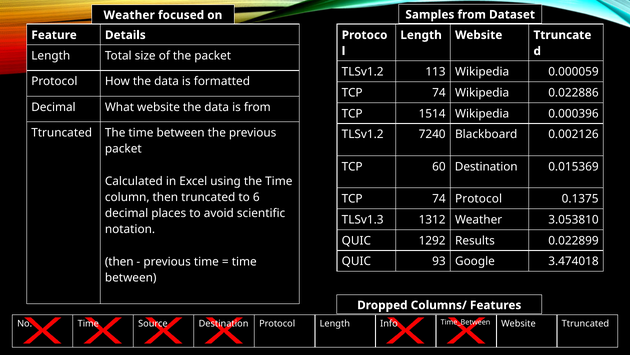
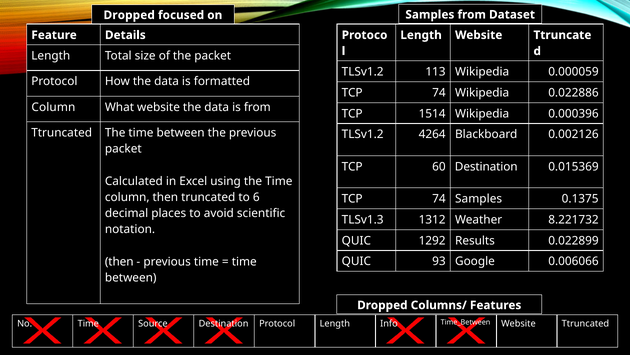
Weather: Weather -> Dropped (129, 15)
Decimal: Decimal -> Column (53, 107)
7240: 7240 -> 4264 (432, 134)
74 Protocol: Protocol -> Samples (479, 199)
3.053810: 3.053810 -> 8.221732 (573, 219)
3.474018: 3.474018 -> 0.006066 (573, 261)
